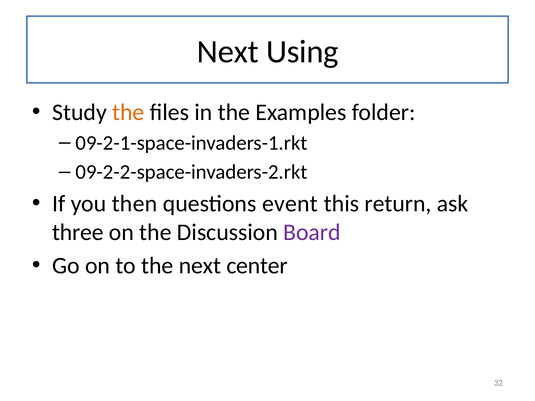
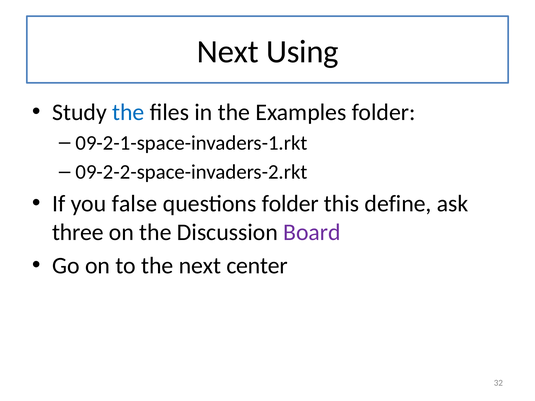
the colour: orange -> blue (128, 112)
then: then -> false (135, 204)
questions event: event -> folder (290, 204)
return: return -> define (398, 204)
